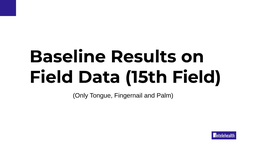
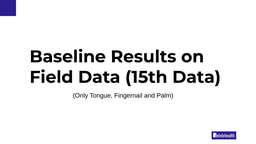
15th Field: Field -> Data (197, 77)
